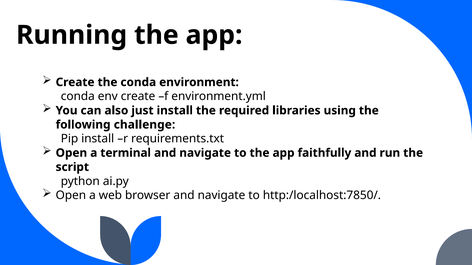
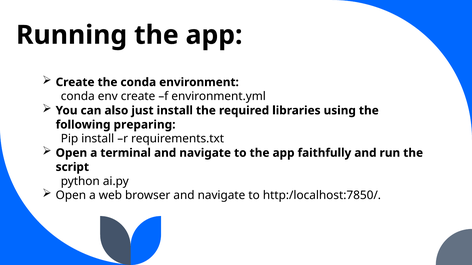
challenge: challenge -> preparing (145, 125)
